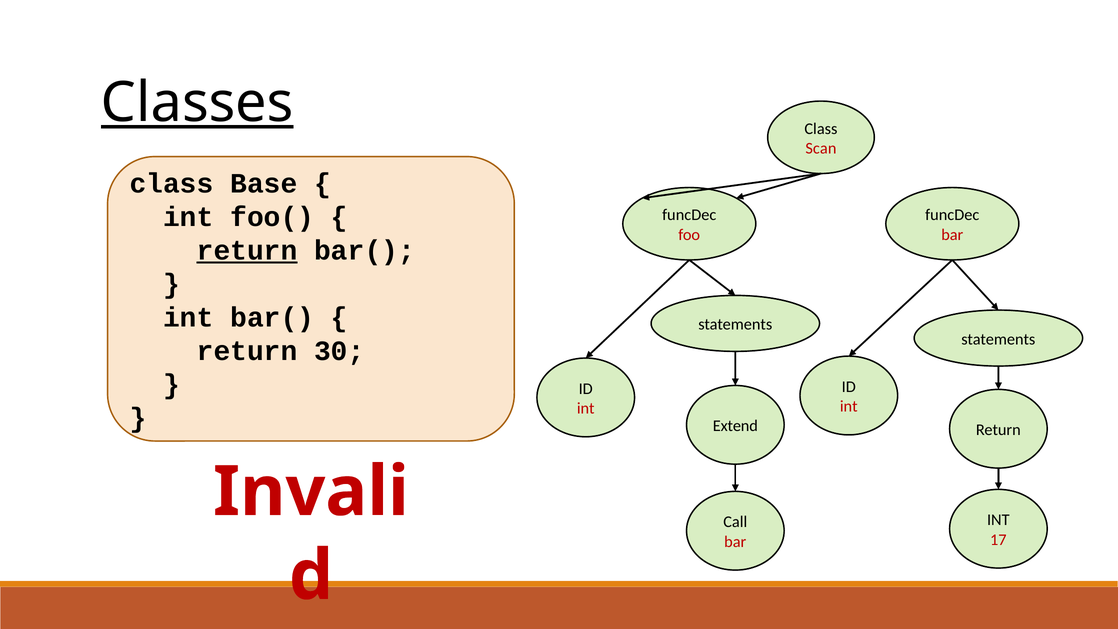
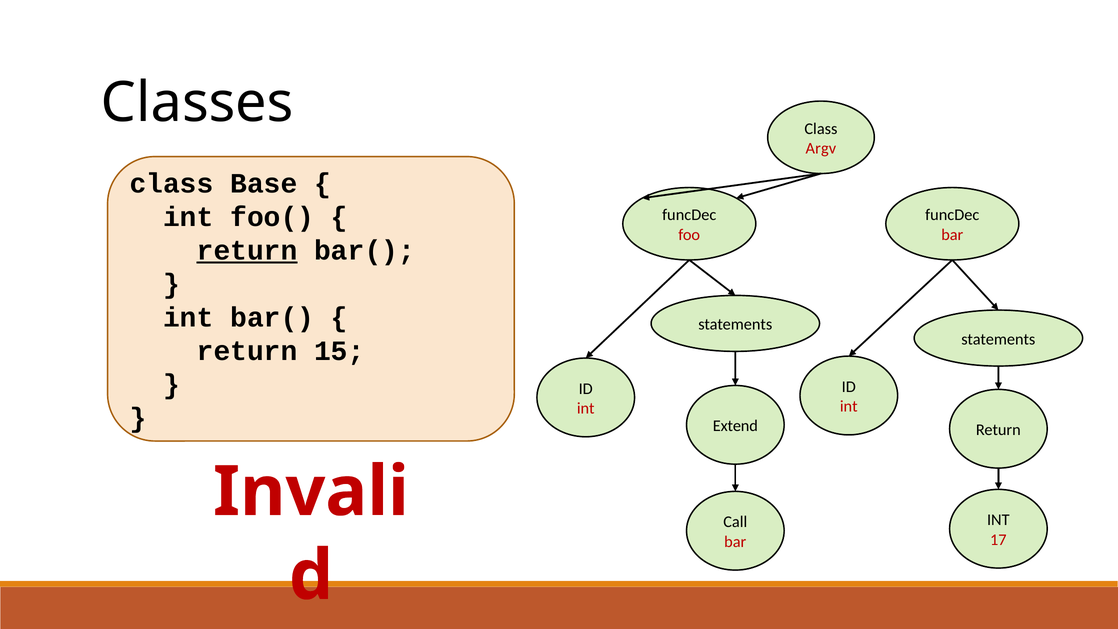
Classes underline: present -> none (197, 103)
Scan: Scan -> Argv (821, 148)
30: 30 -> 15 (339, 351)
